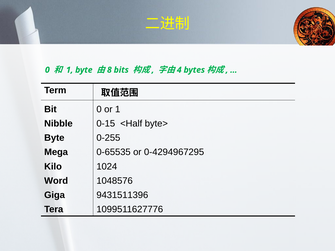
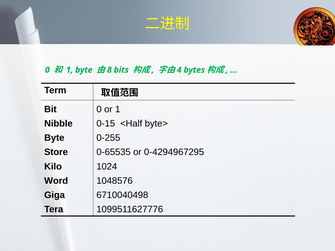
Mega: Mega -> Store (56, 152)
9431511396: 9431511396 -> 6710040498 (122, 195)
